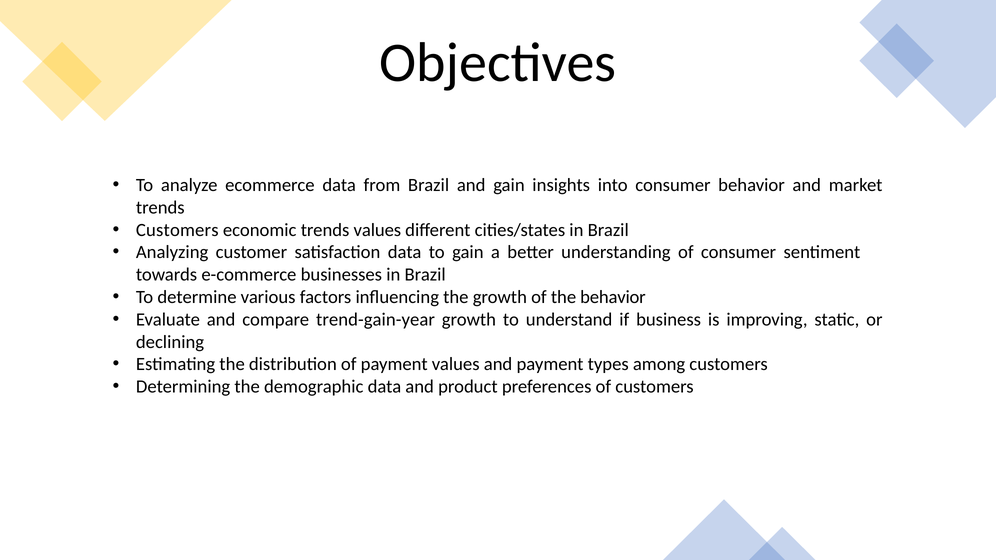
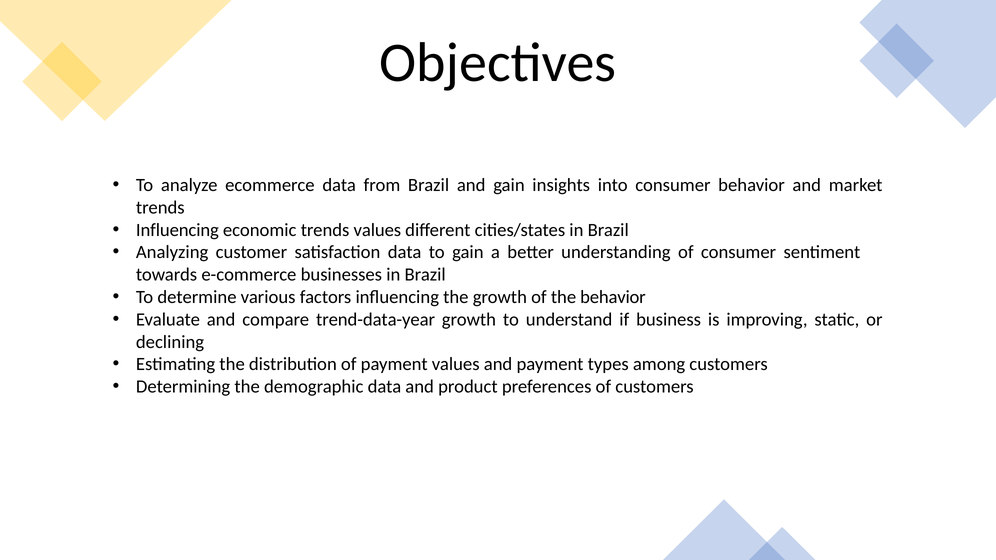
Customers: Customers -> Influencing (177, 230)
trend-gain-year: trend-gain-year -> trend-data-year (376, 320)
